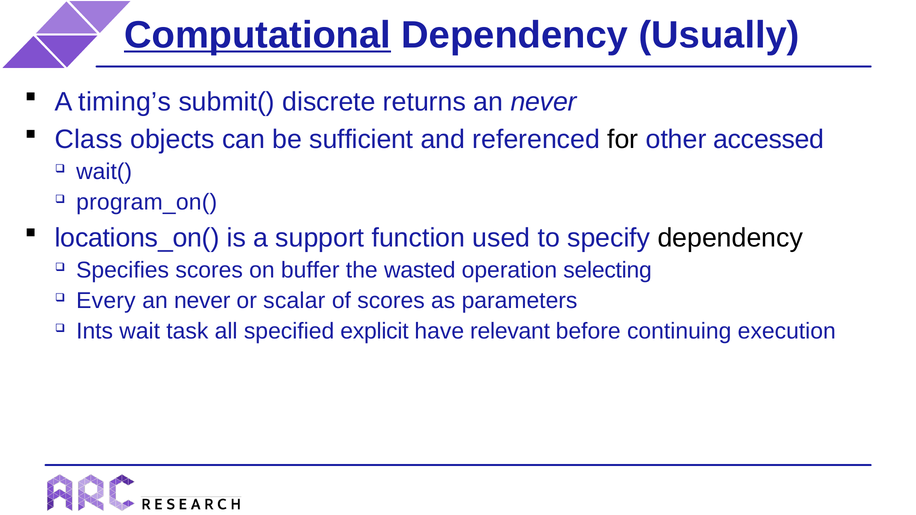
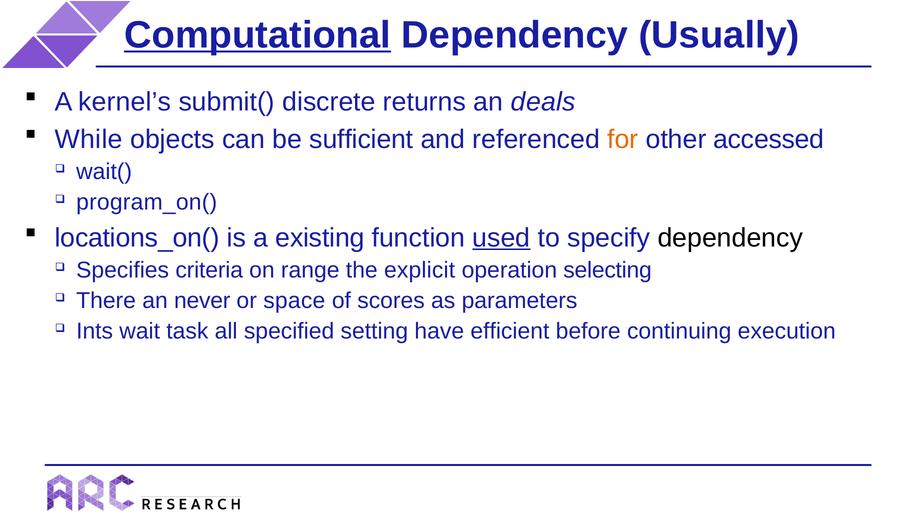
timing’s: timing’s -> kernel’s (125, 102)
returns an never: never -> deals (543, 102)
Class: Class -> While (89, 140)
for colour: black -> orange (623, 140)
support: support -> existing (320, 238)
used underline: none -> present (501, 238)
Specifies scores: scores -> criteria (209, 270)
buffer: buffer -> range (310, 270)
wasted: wasted -> explicit (420, 270)
Every: Every -> There (106, 301)
scalar: scalar -> space (294, 301)
explicit: explicit -> setting (374, 331)
relevant: relevant -> efficient (510, 331)
